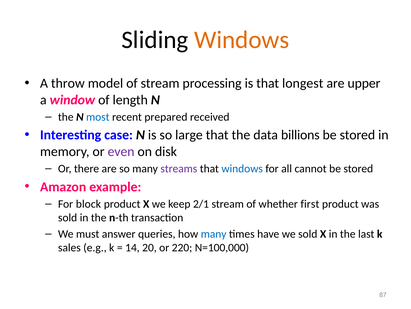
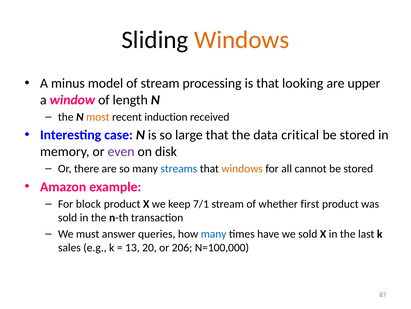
throw: throw -> minus (68, 83)
longest: longest -> looking (303, 83)
most colour: blue -> orange (98, 117)
prepared: prepared -> induction (166, 117)
billions: billions -> critical (300, 135)
streams colour: purple -> blue (179, 168)
windows colour: blue -> orange (242, 168)
2/1: 2/1 -> 7/1 (201, 204)
14: 14 -> 13 (132, 247)
220: 220 -> 206 (182, 247)
